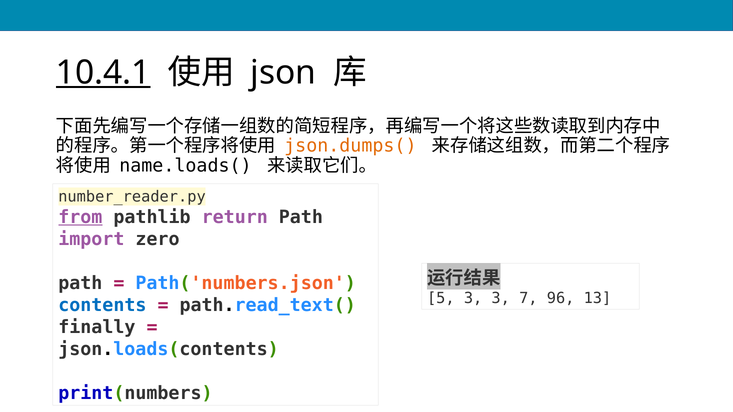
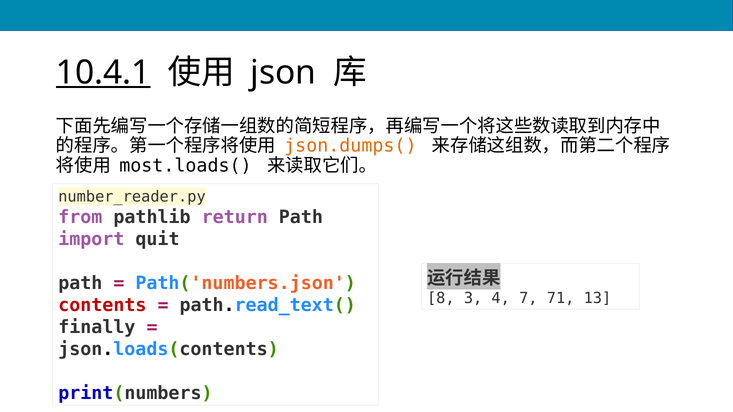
name.loads(: name.loads( -> most.loads( (185, 166)
from underline: present -> none (80, 217)
zero: zero -> quit (157, 239)
5: 5 -> 8 (441, 299)
3 3: 3 -> 4 (501, 299)
96: 96 -> 71 (561, 299)
contents colour: blue -> red (102, 305)
